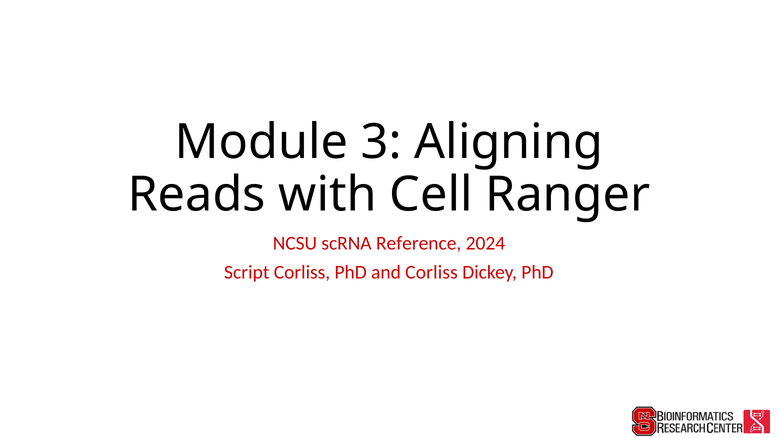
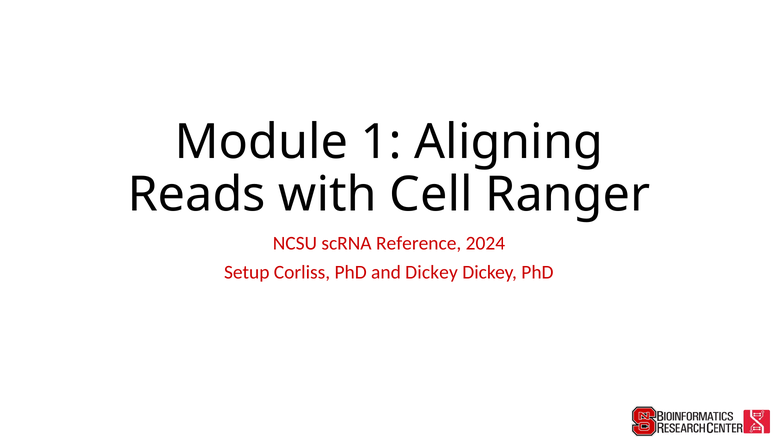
3: 3 -> 1 (381, 142)
Script: Script -> Setup (247, 272)
and Corliss: Corliss -> Dickey (432, 272)
